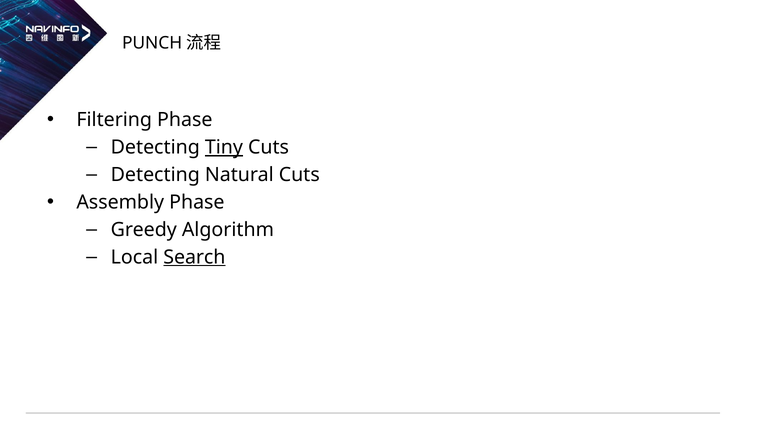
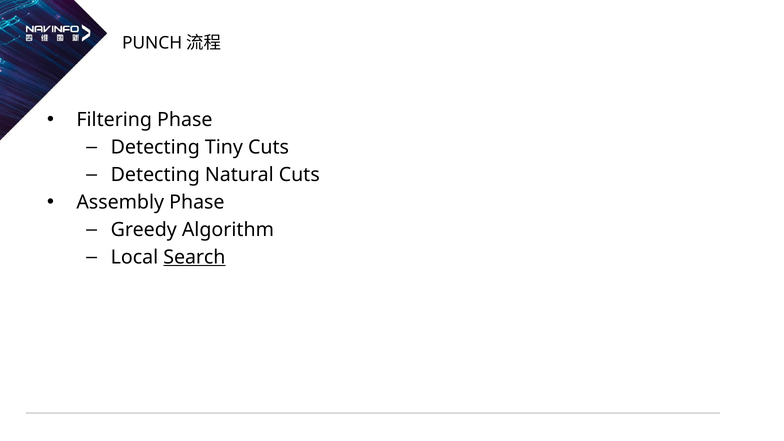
Tiny underline: present -> none (224, 147)
